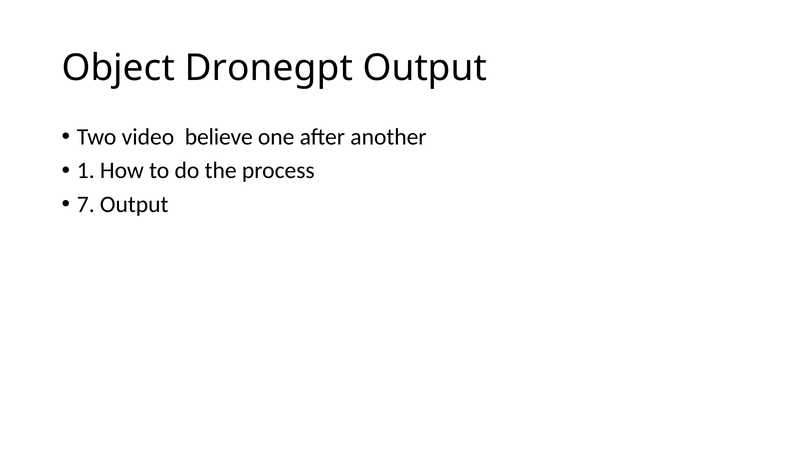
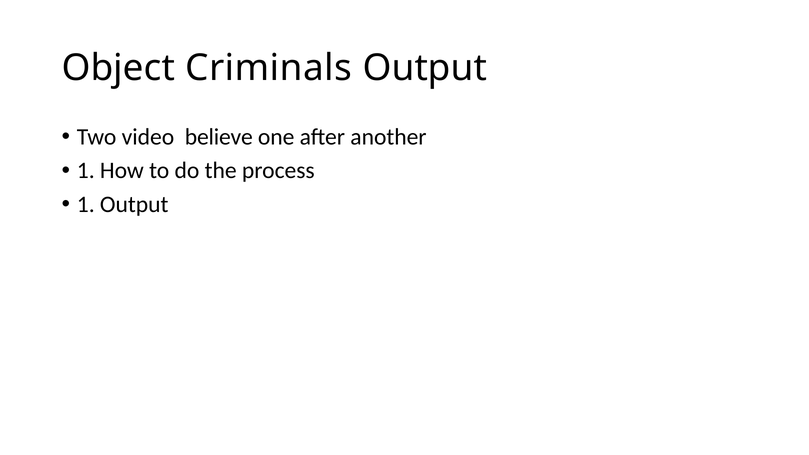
Dronegpt: Dronegpt -> Criminals (269, 68)
7: 7 -> 1 (86, 205)
